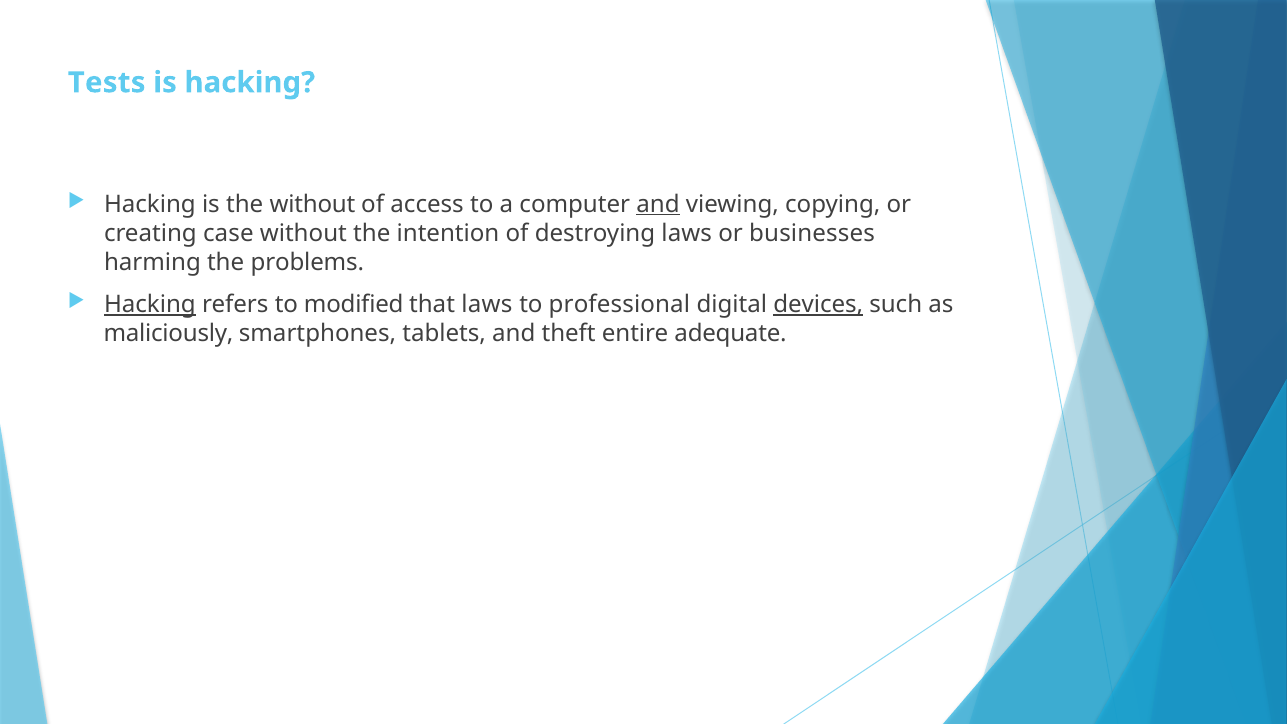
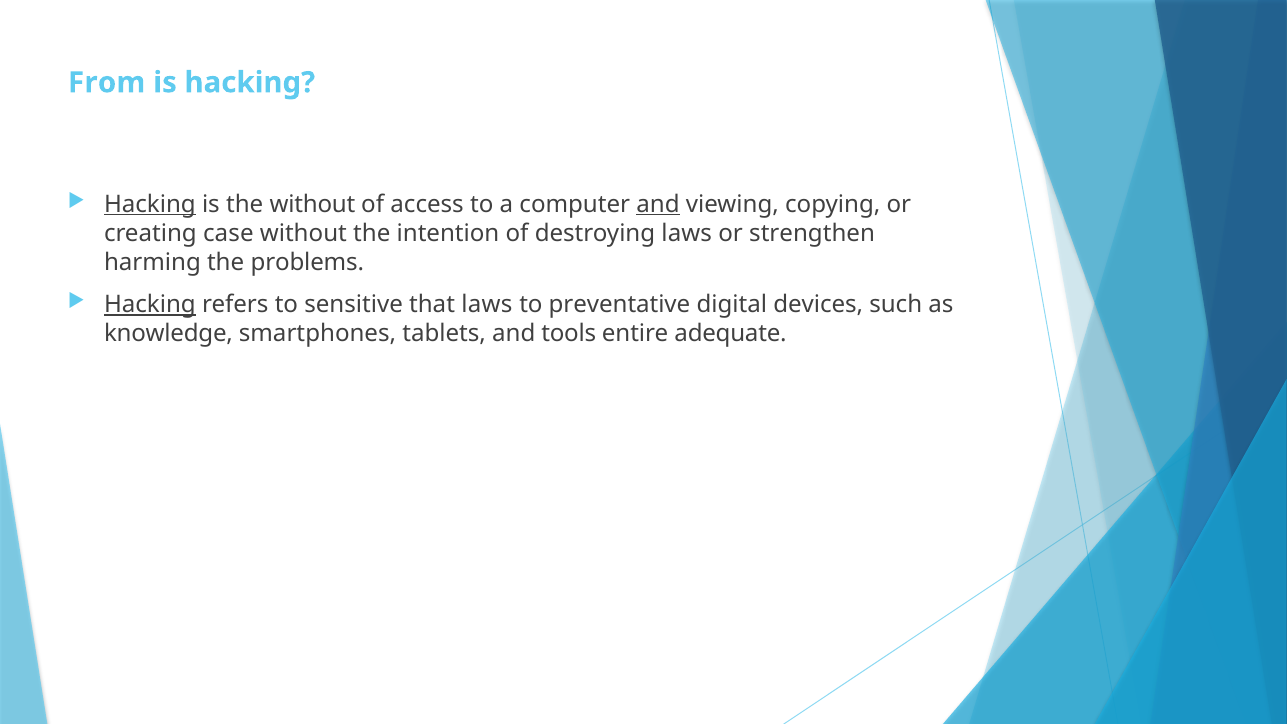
Tests: Tests -> From (107, 83)
Hacking underline: none -> present (150, 204)
businesses: businesses -> strengthen (812, 233)
modified: modified -> sensitive (354, 305)
professional: professional -> preventative (619, 305)
devices underline: present -> none (818, 305)
maliciously: maliciously -> knowledge (168, 334)
theft: theft -> tools (569, 334)
